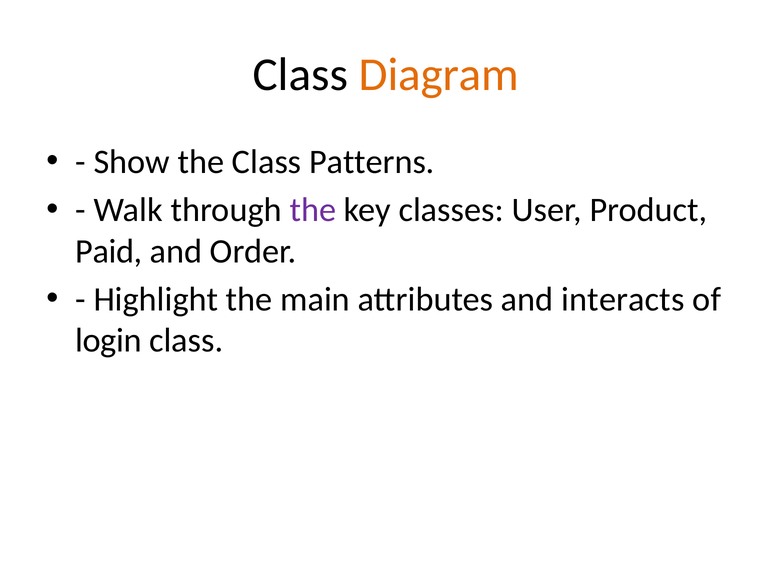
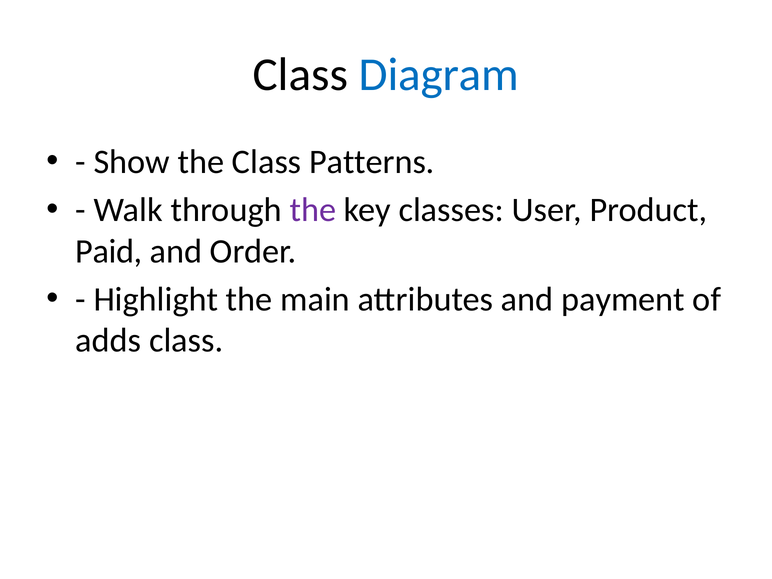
Diagram colour: orange -> blue (439, 75)
interacts: interacts -> payment (623, 299)
login: login -> adds (108, 340)
